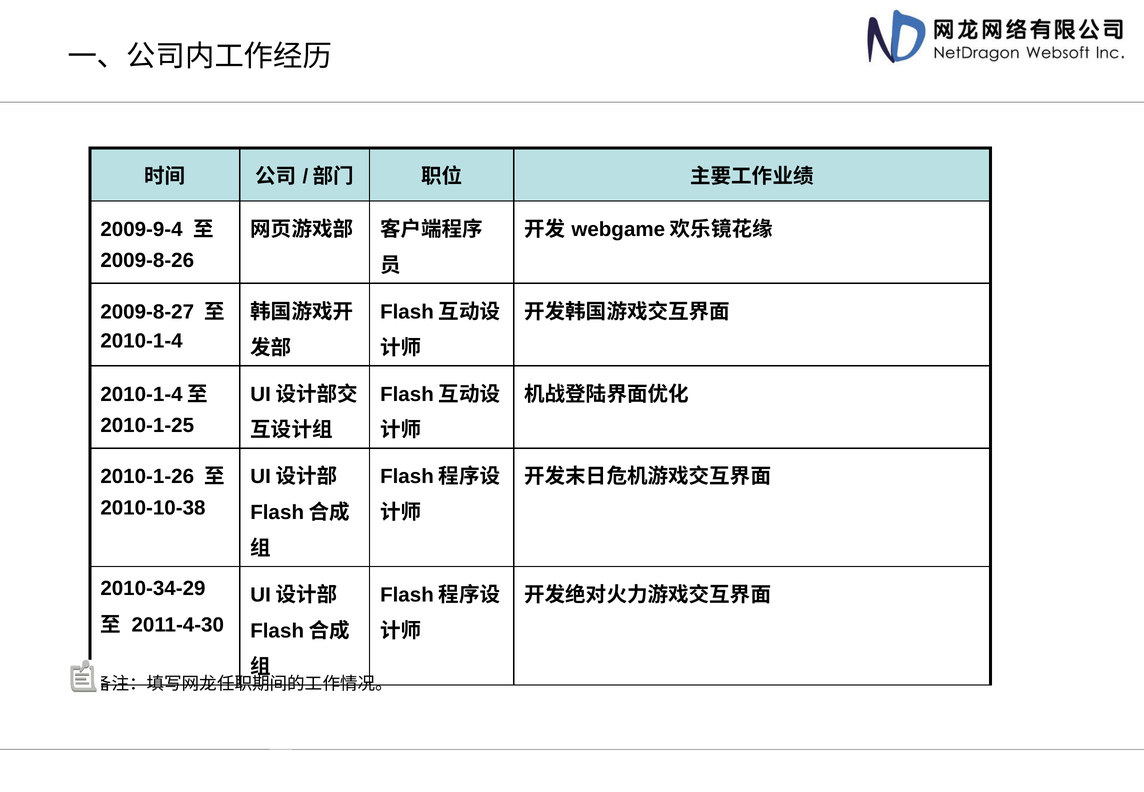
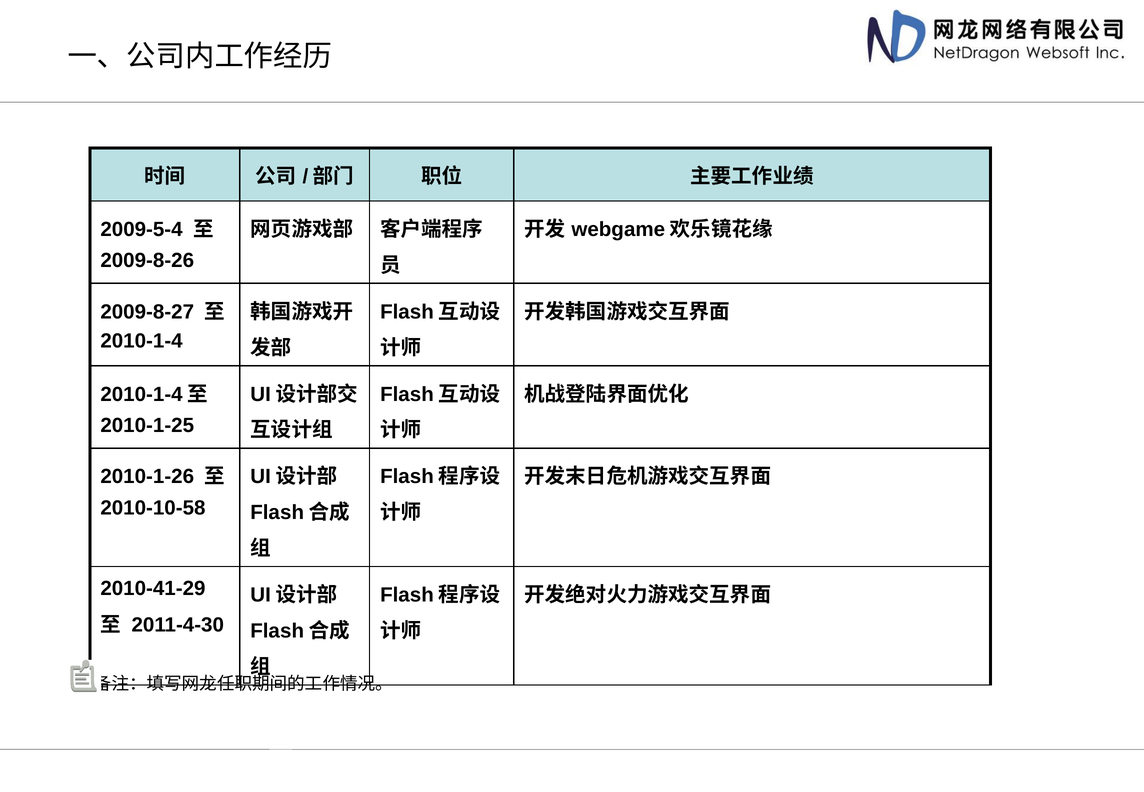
2009-9-4: 2009-9-4 -> 2009-5-4 (142, 229)
2010-10-38: 2010-10-38 -> 2010-10-58 (153, 508)
2010-34-29: 2010-34-29 -> 2010-41-29 (153, 588)
